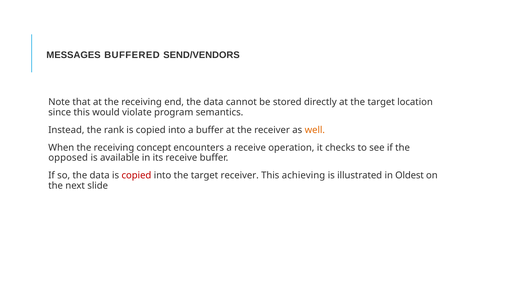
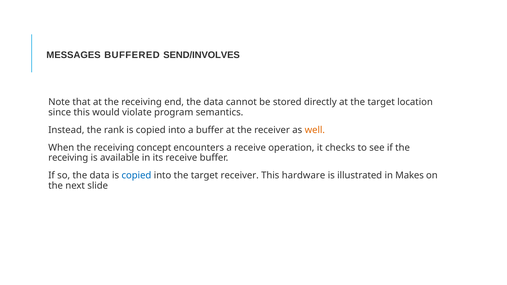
SEND/VENDORS: SEND/VENDORS -> SEND/INVOLVES (202, 55)
opposed: opposed -> receiving (68, 158)
copied colour: red -> blue (136, 176)
achieving: achieving -> hardware (304, 176)
Oldest: Oldest -> Makes (410, 176)
